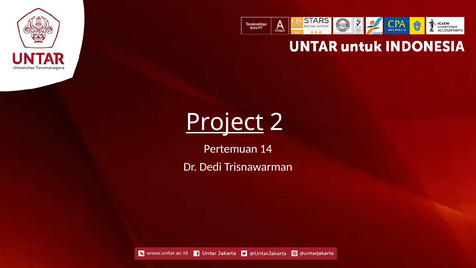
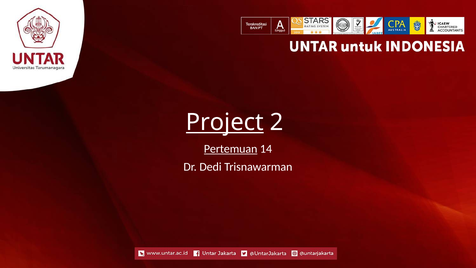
Pertemuan underline: none -> present (231, 149)
